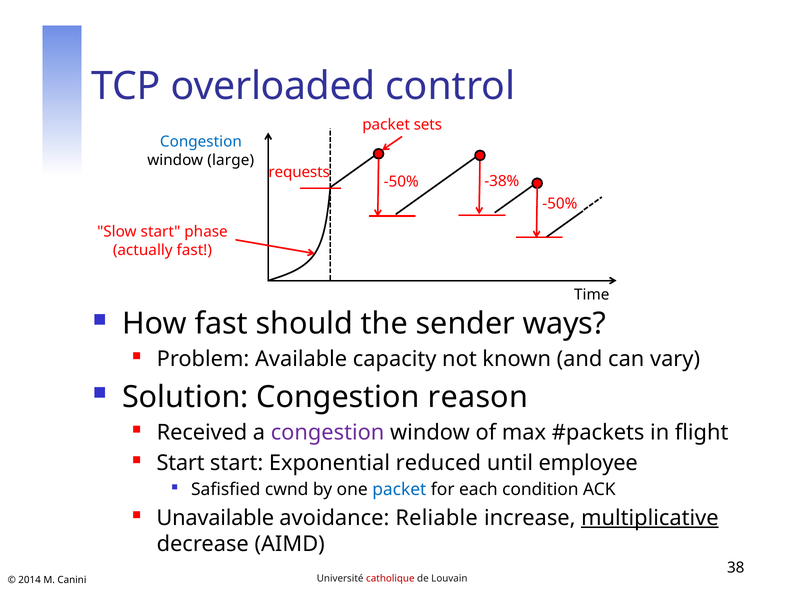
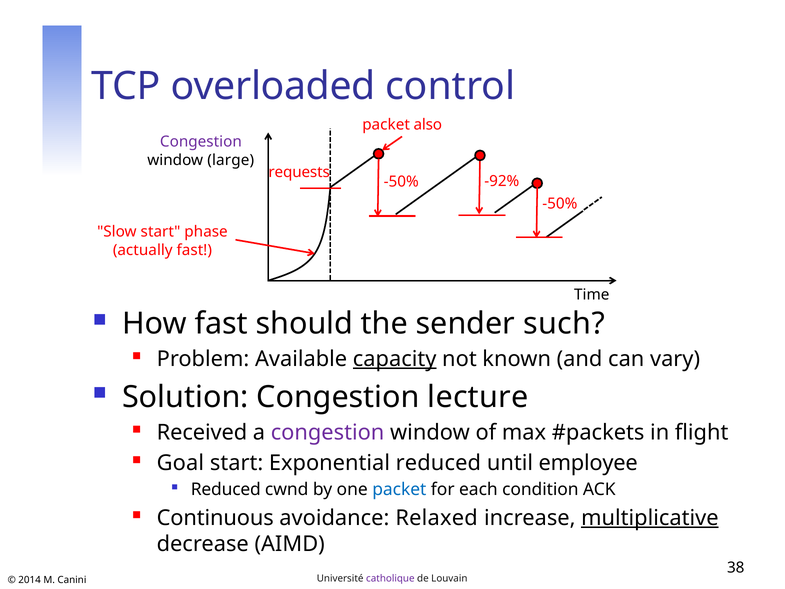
sets: sets -> also (428, 124)
Congestion colour: blue -> purple (201, 142)
-38%: -38% -> -92% (502, 181)
ways: ways -> such (564, 324)
capacity underline: none -> present (395, 359)
reason: reason -> lecture (478, 397)
Start: Start -> Goal (180, 463)
Safisfied: Safisfied -> Reduced (226, 489)
Unavailable: Unavailable -> Continuous (215, 518)
Reliable: Reliable -> Relaxed (437, 518)
catholique colour: red -> purple (390, 578)
